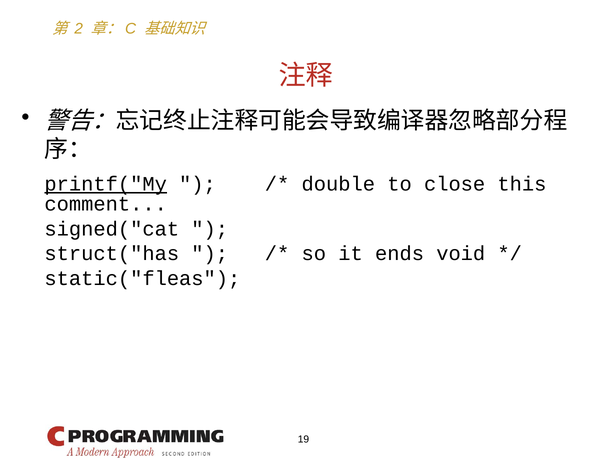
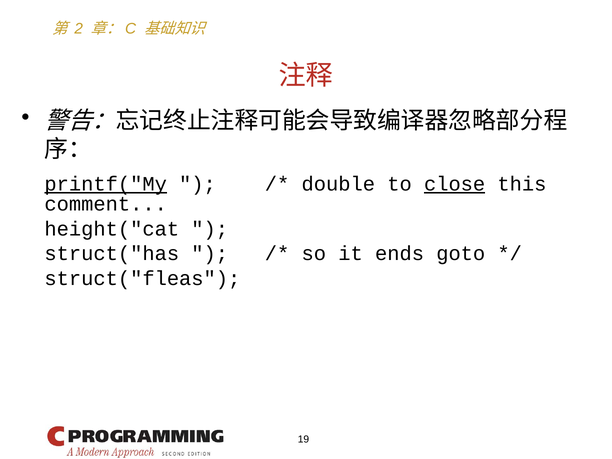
close underline: none -> present (455, 184)
signed("cat: signed("cat -> height("cat (112, 229)
void: void -> goto (461, 254)
static("fleas: static("fleas -> struct("fleas (142, 278)
